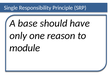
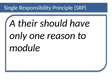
base: base -> their (28, 23)
